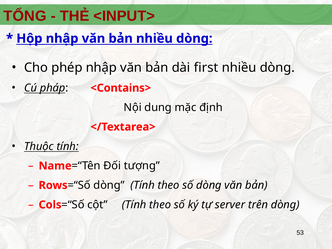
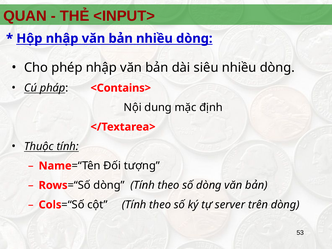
TỔNG: TỔNG -> QUAN (25, 16)
first: first -> siêu (206, 68)
